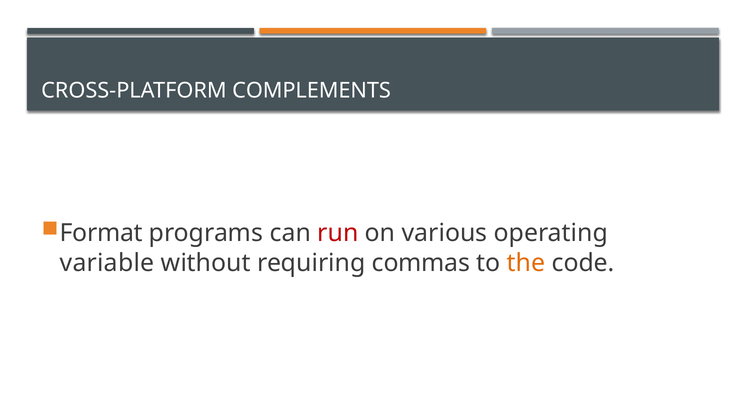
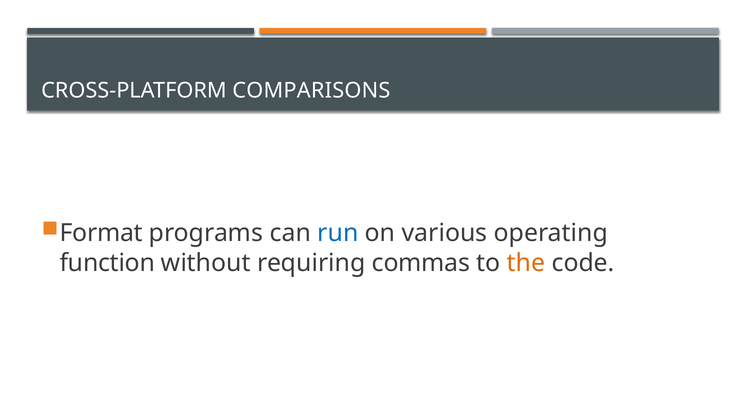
COMPLEMENTS: COMPLEMENTS -> COMPARISONS (311, 91)
run colour: red -> blue (338, 233)
variable: variable -> function (107, 263)
